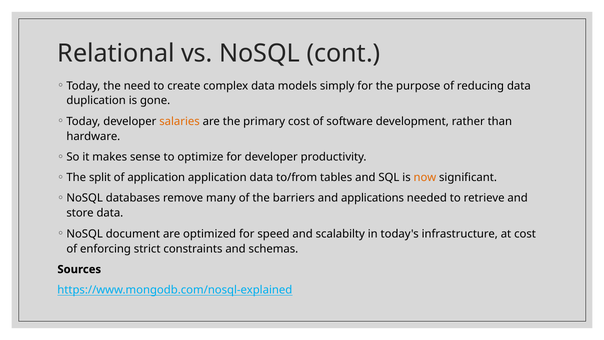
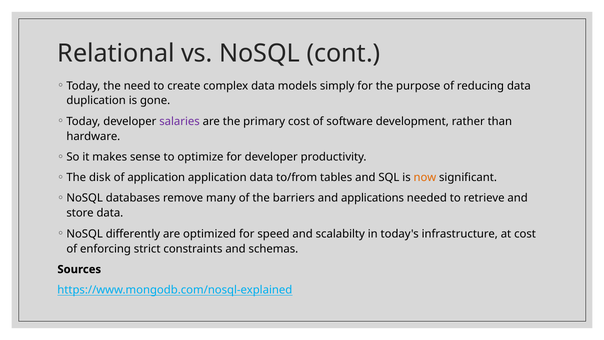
salaries colour: orange -> purple (180, 121)
split: split -> disk (100, 177)
document: document -> differently (133, 234)
